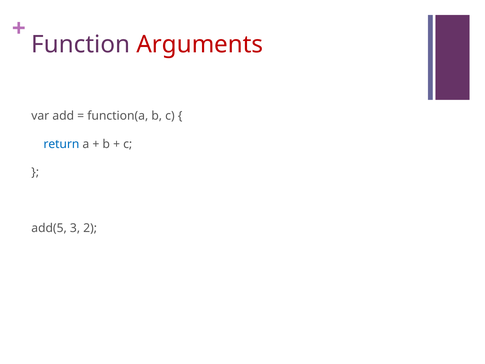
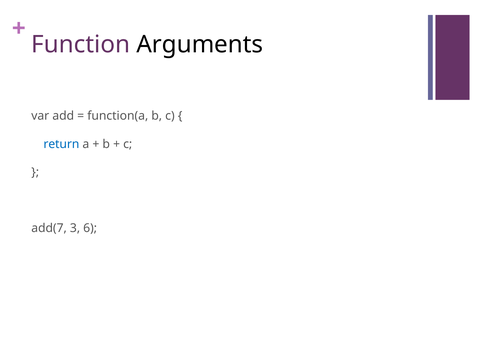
Arguments colour: red -> black (200, 44)
add(5: add(5 -> add(7 (49, 228)
2: 2 -> 6 (90, 228)
